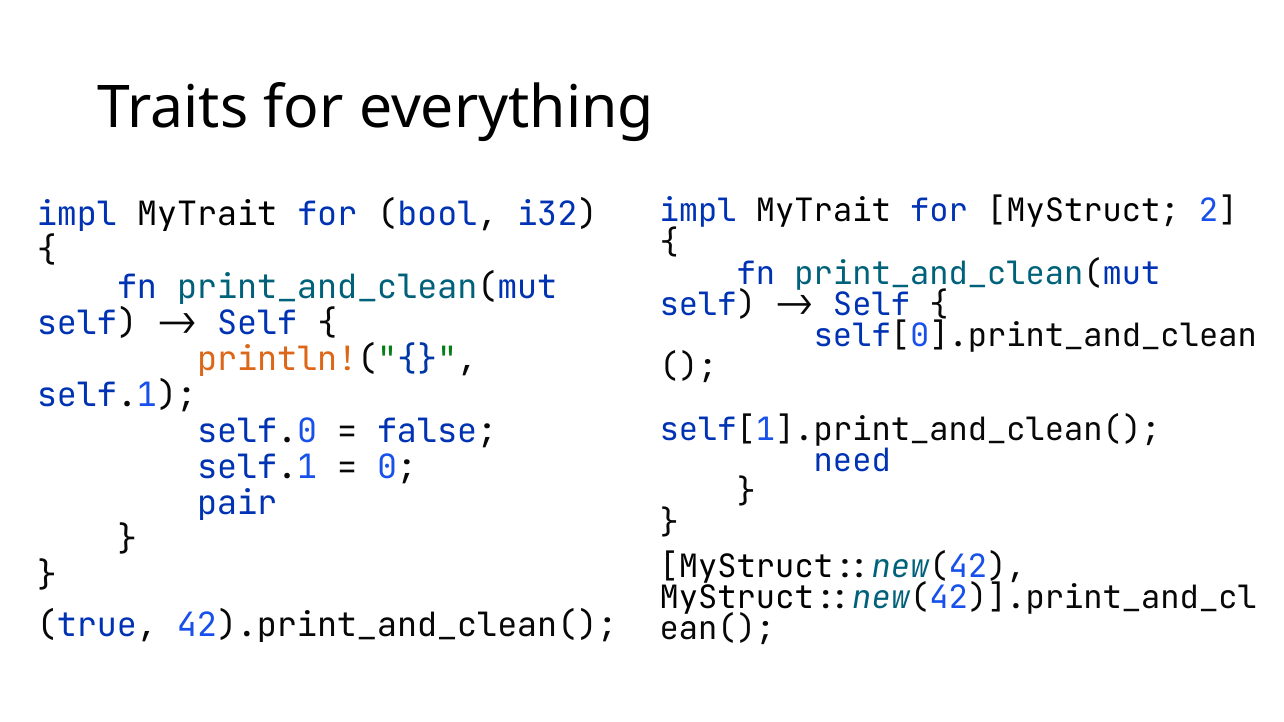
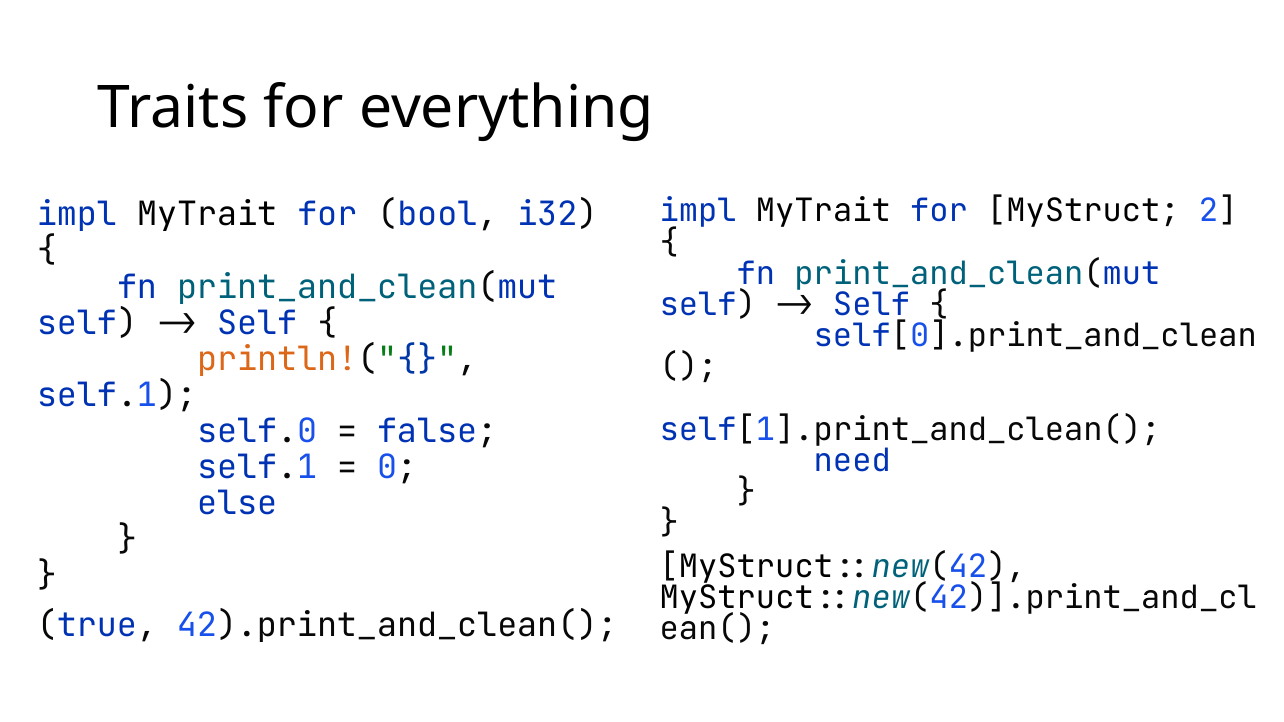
pair: pair -> else (237, 504)
